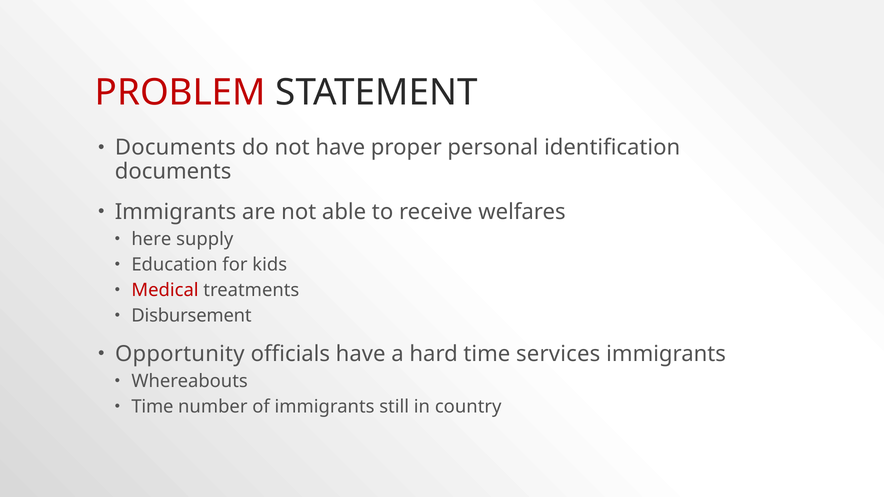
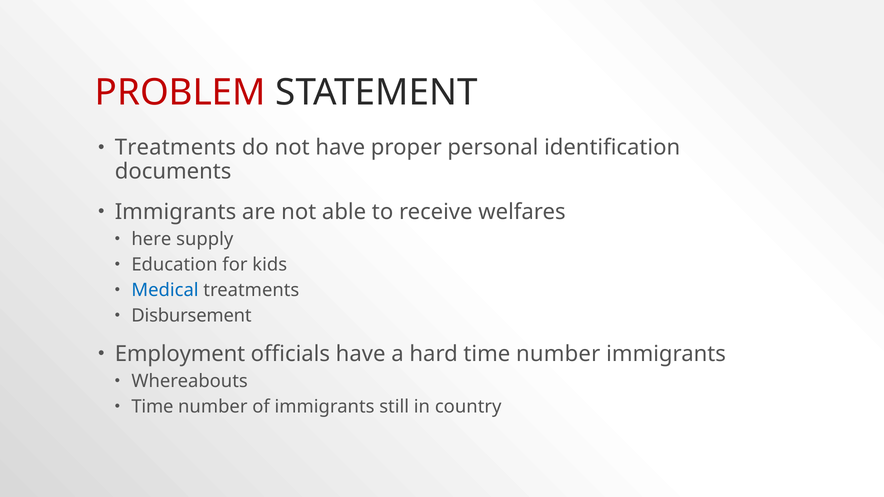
Documents: Documents -> Treatments (175, 148)
Medical colour: red -> blue (165, 290)
Opportunity: Opportunity -> Employment (180, 354)
hard time services: services -> number (558, 354)
